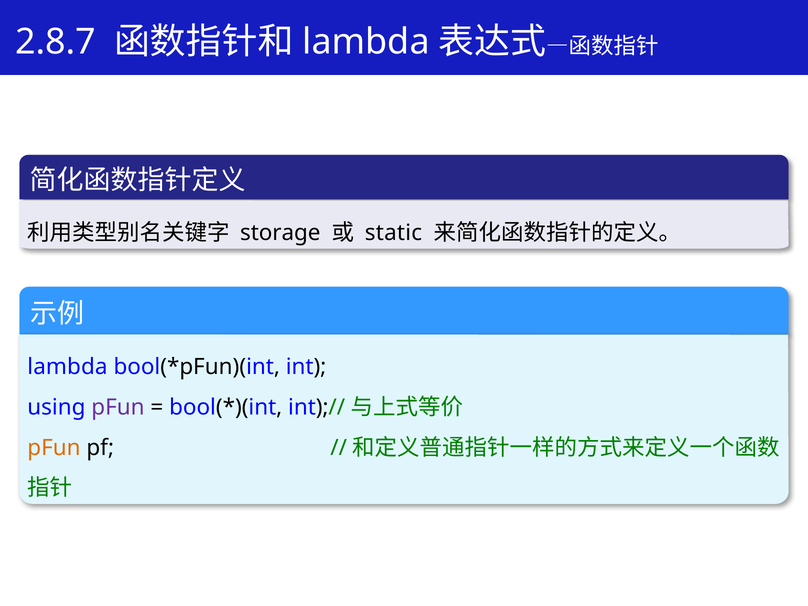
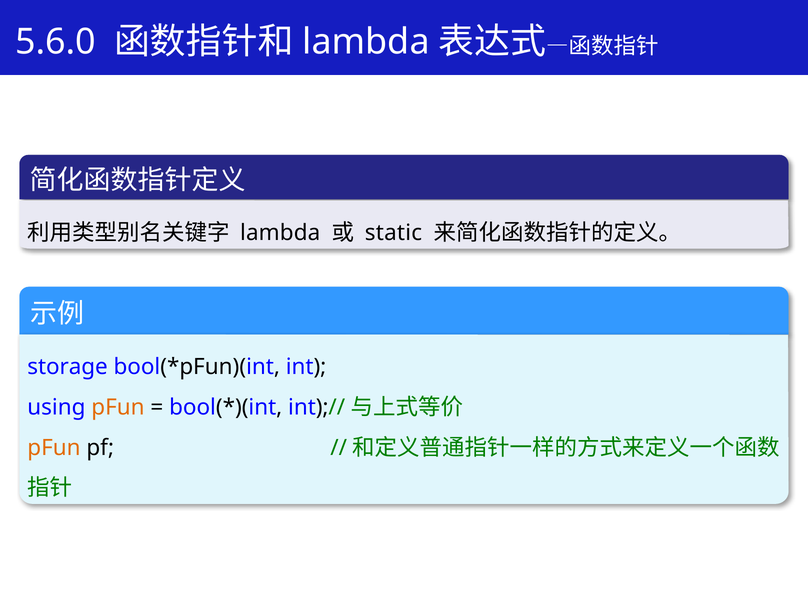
2.8.7: 2.8.7 -> 5.6.0 (56, 42)
storage: storage -> lambda (280, 233)
lambda: lambda -> storage (68, 367)
pFun colour: purple -> orange (118, 407)
